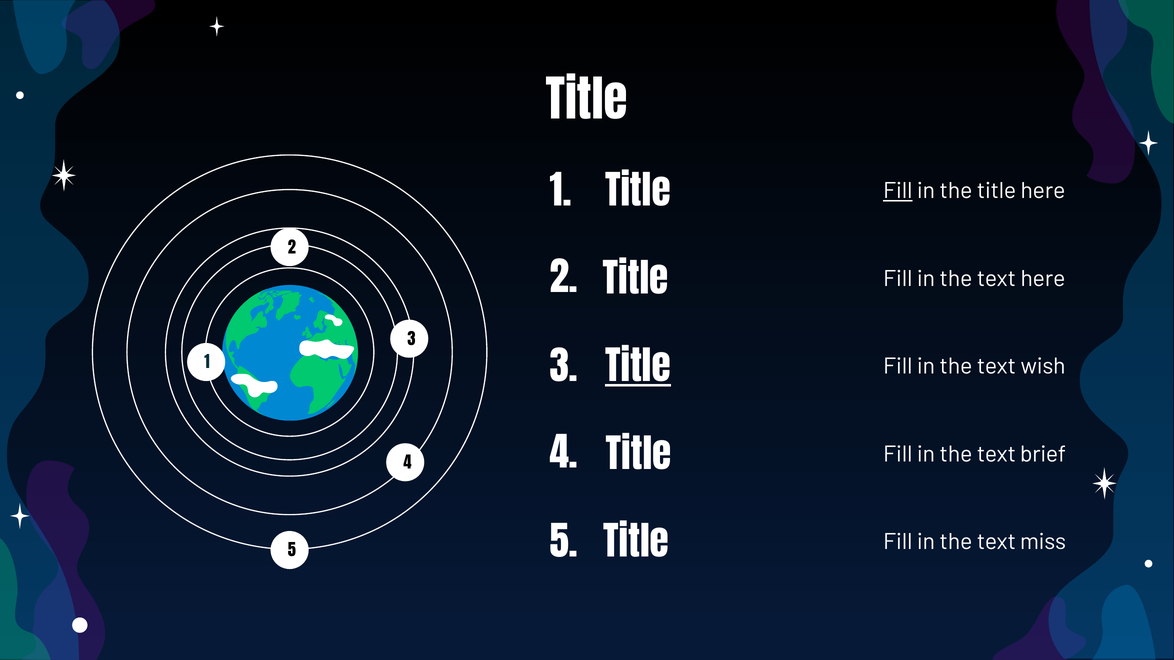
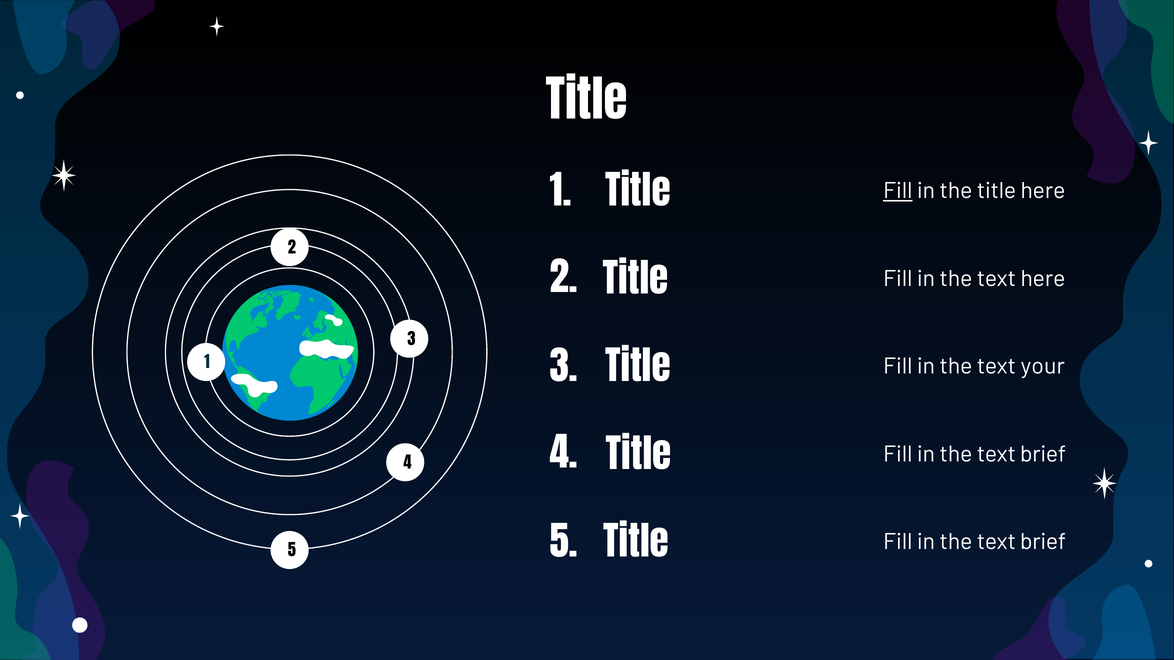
Title underline: present -> none (638, 369)
wish: wish -> your (1043, 367)
miss: miss -> brief (1043, 542)
